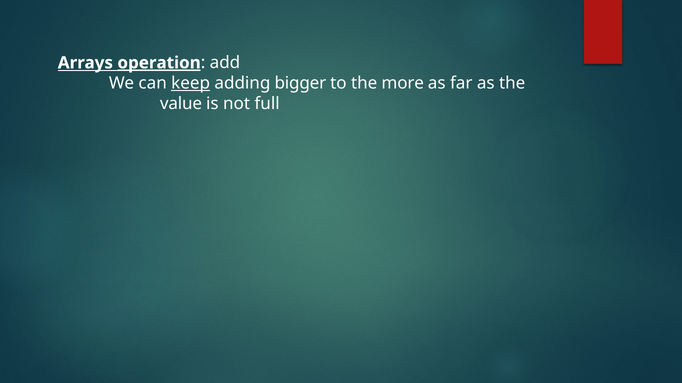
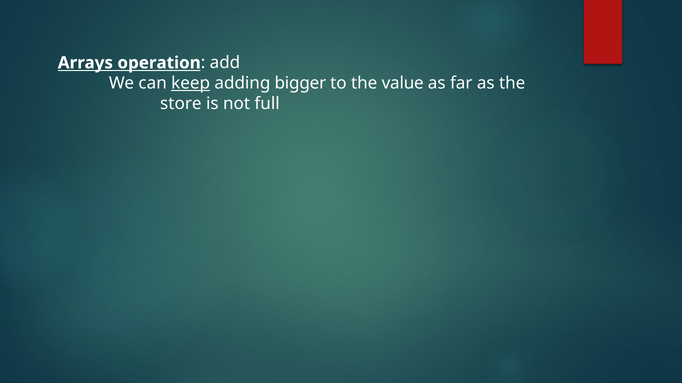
operation underline: present -> none (159, 63)
more: more -> value (403, 83)
value: value -> store (181, 104)
